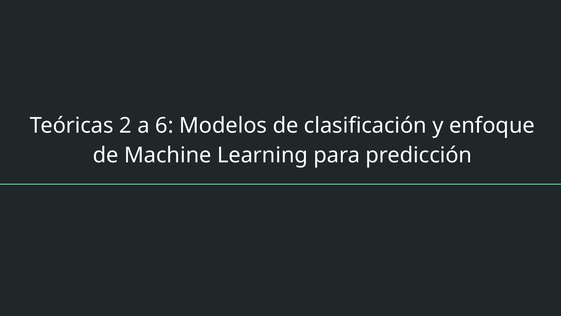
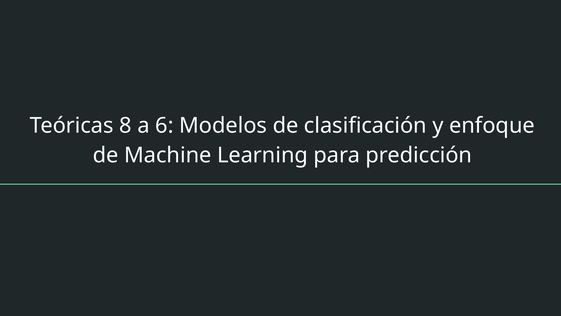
2: 2 -> 8 (126, 125)
